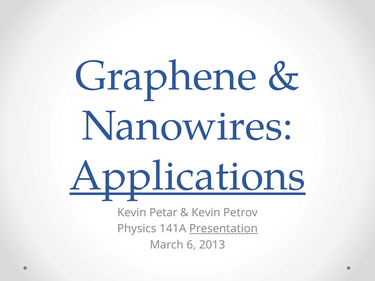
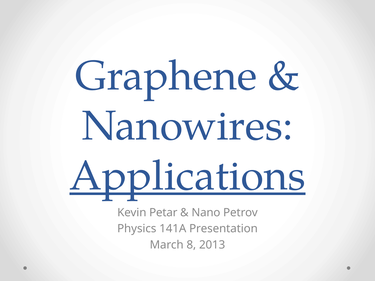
Kevin: Kevin -> Nano (206, 213)
Presentation underline: present -> none (223, 229)
6: 6 -> 8 (191, 245)
